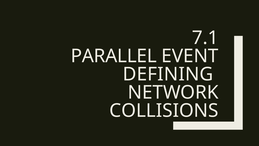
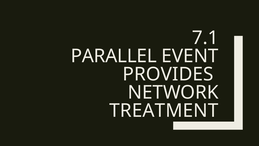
DEFINING: DEFINING -> PROVIDES (168, 74)
COLLISIONS: COLLISIONS -> TREATMENT (164, 110)
